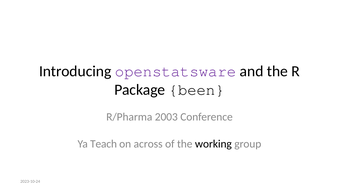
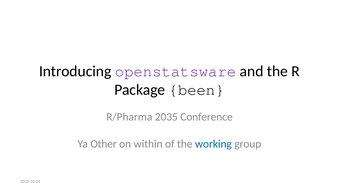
2003: 2003 -> 2035 (166, 117)
Teach: Teach -> Other (104, 144)
across: across -> within (148, 144)
working colour: black -> blue (213, 144)
